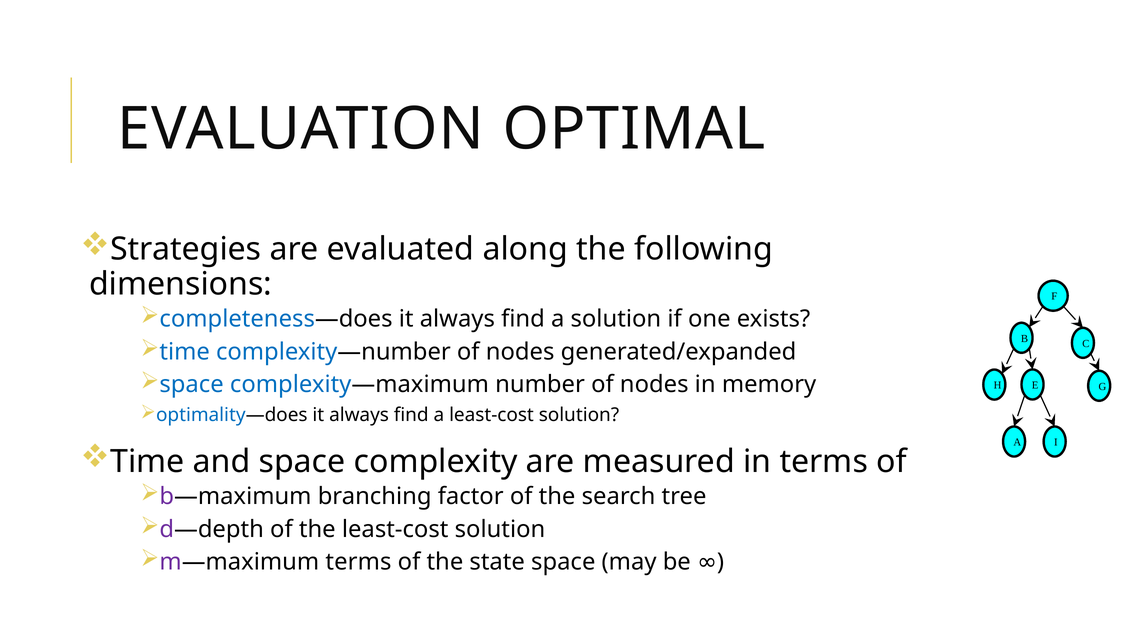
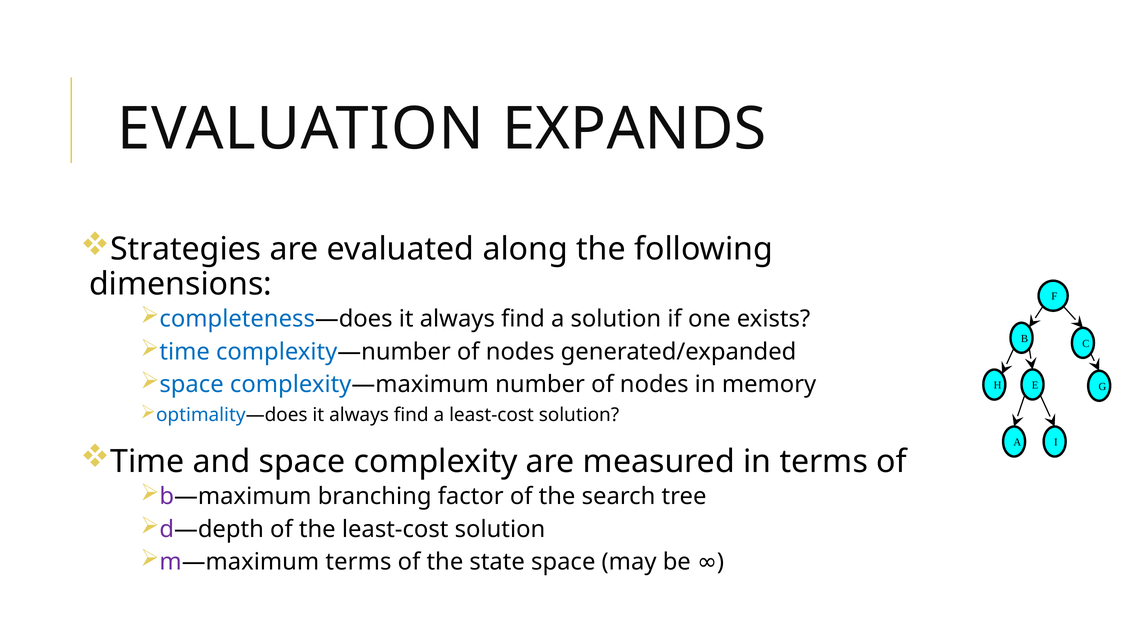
OPTIMAL: OPTIMAL -> EXPANDS (634, 129)
